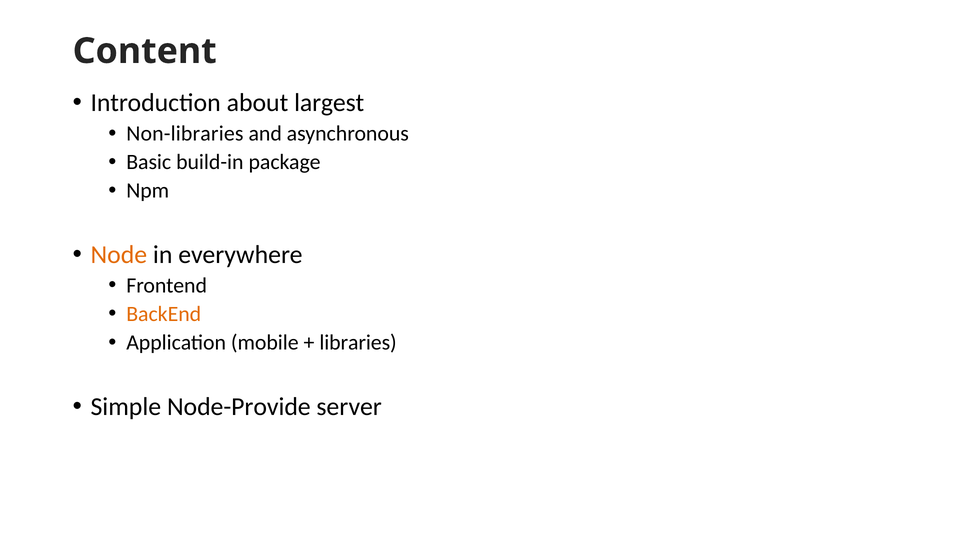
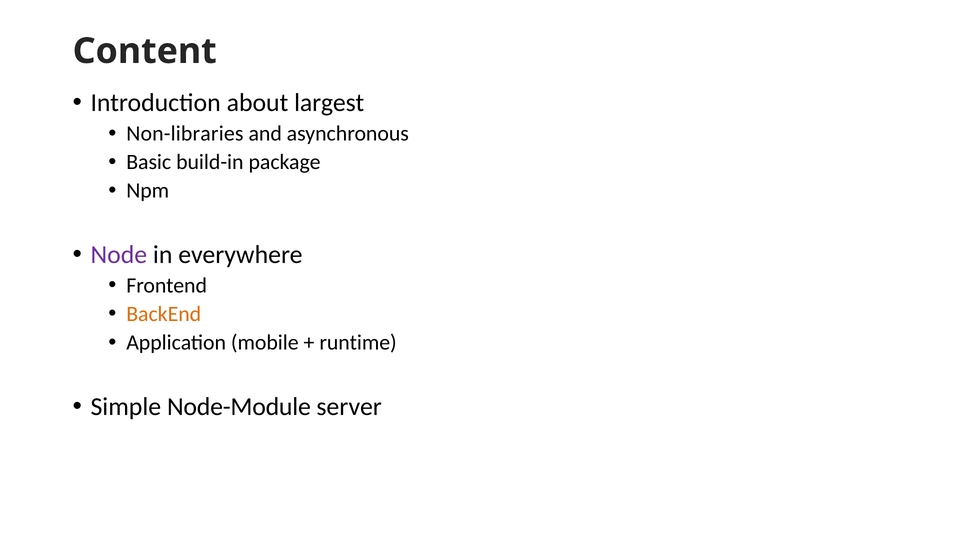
Node colour: orange -> purple (119, 255)
libraries: libraries -> runtime (358, 343)
Node-Provide: Node-Provide -> Node-Module (239, 407)
